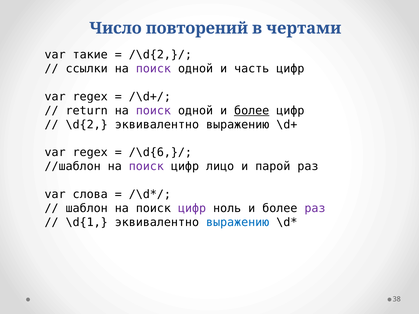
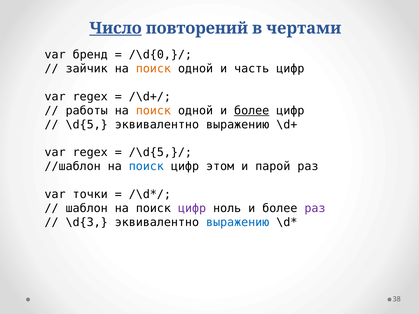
Число underline: none -> present (115, 28)
такие: такие -> бренд (90, 55)
/\d{2,}/: /\d{2,}/ -> /\d{0,}/ (160, 55)
ссылки: ссылки -> зайчик (87, 69)
поиск colour: purple -> orange (153, 69)
return: return -> работы (87, 111)
поиск colour: purple -> orange (153, 111)
\d{2: \d{2 -> \d{5 (87, 125)
/\d{6,}/: /\d{6,}/ -> /\d{5,}/ (160, 153)
поиск colour: purple -> blue (146, 167)
лицо: лицо -> этом (220, 167)
слова: слова -> точки (90, 195)
\d{1: \d{1 -> \d{3 (87, 222)
